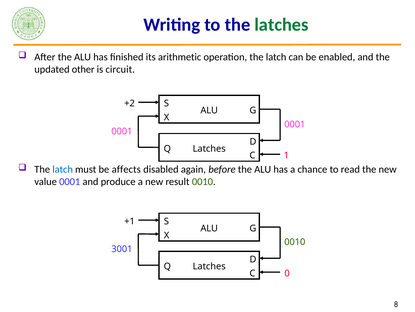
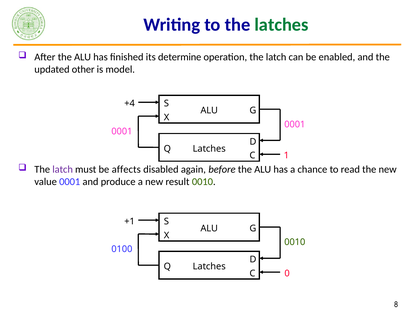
arithmetic: arithmetic -> determine (180, 57)
circuit: circuit -> model (120, 69)
+2: +2 -> +4 (130, 103)
latch colour: blue -> purple (63, 169)
3001: 3001 -> 0100 (122, 249)
